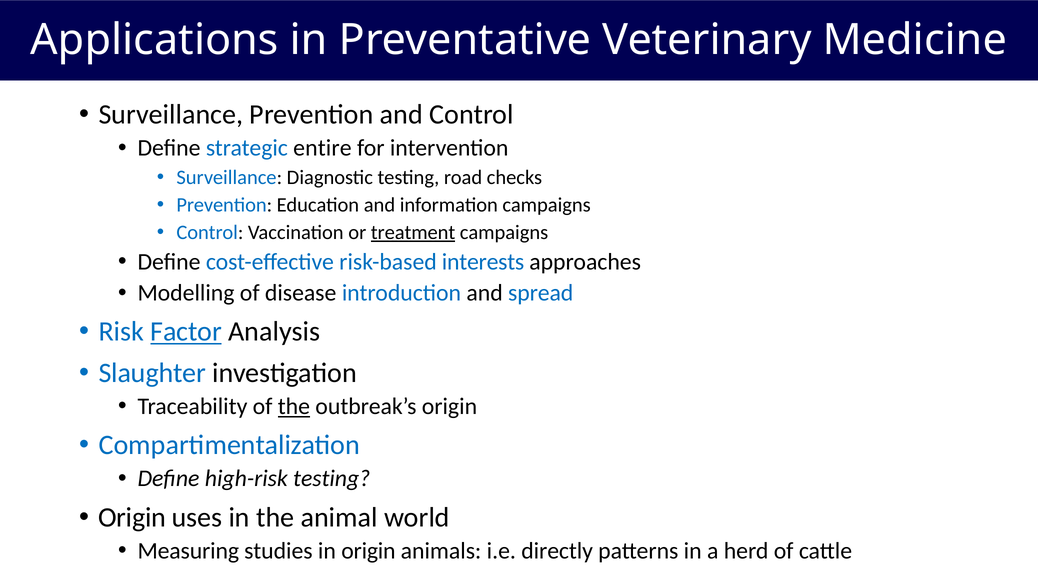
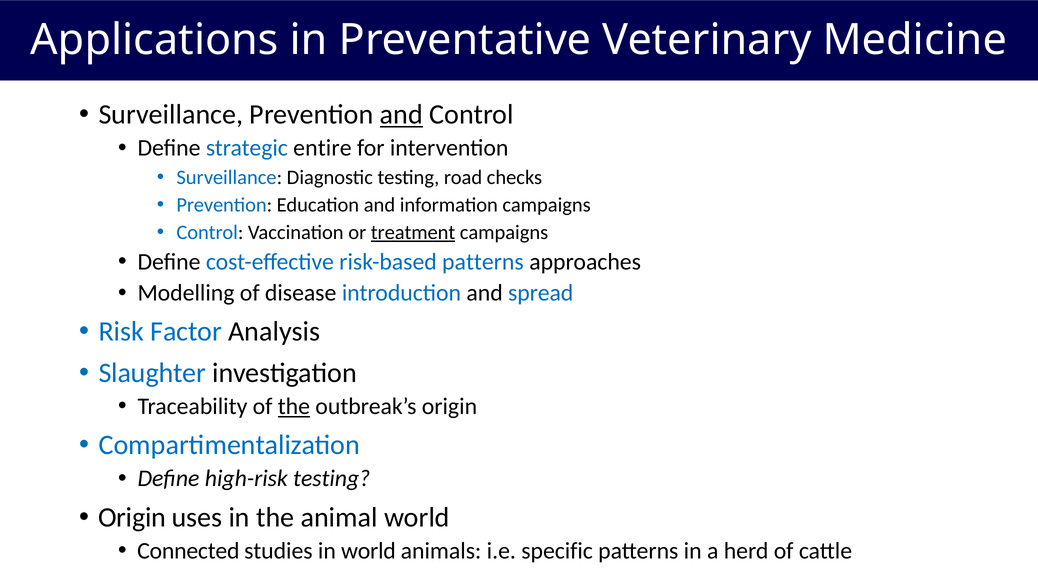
and underline: none -> present (401, 114)
risk-based interests: interests -> patterns (483, 262)
Factor underline: present -> none (186, 332)
Measuring: Measuring -> Connected (188, 551)
in origin: origin -> world (368, 551)
directly: directly -> specific (557, 551)
